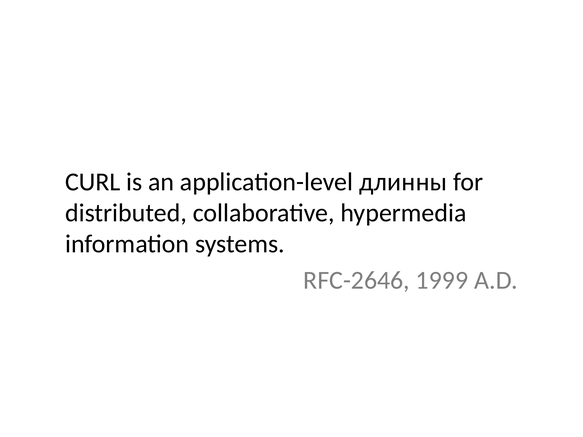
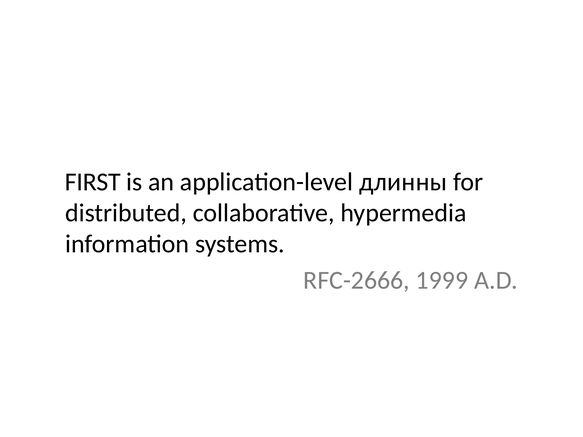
CURL: CURL -> FIRST (93, 182)
RFC-2646: RFC-2646 -> RFC-2666 (357, 281)
